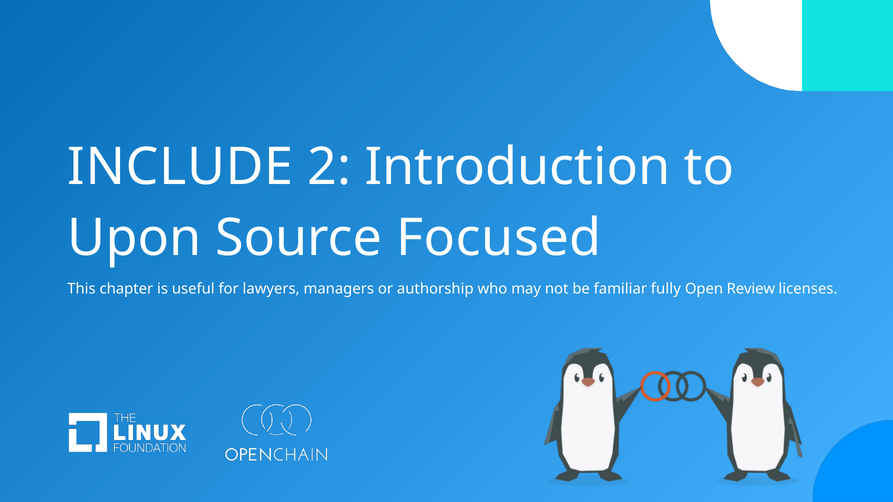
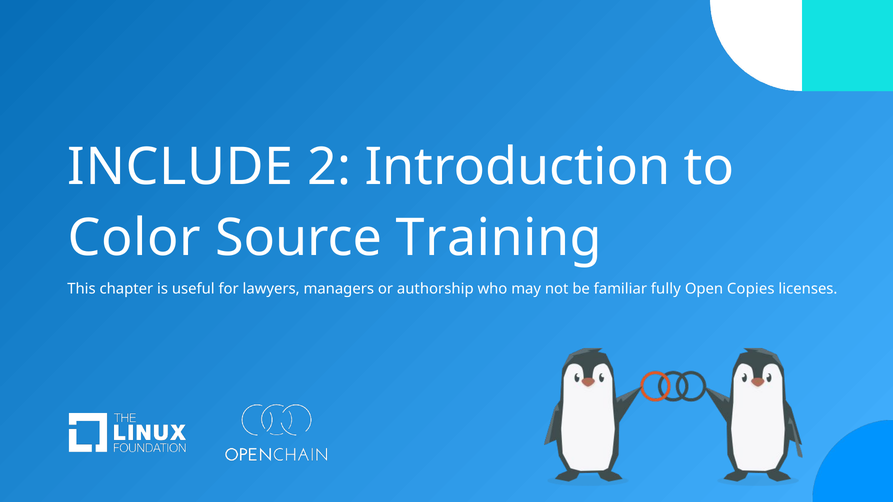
Upon: Upon -> Color (134, 238)
Focused: Focused -> Training (499, 238)
Review: Review -> Copies (751, 289)
